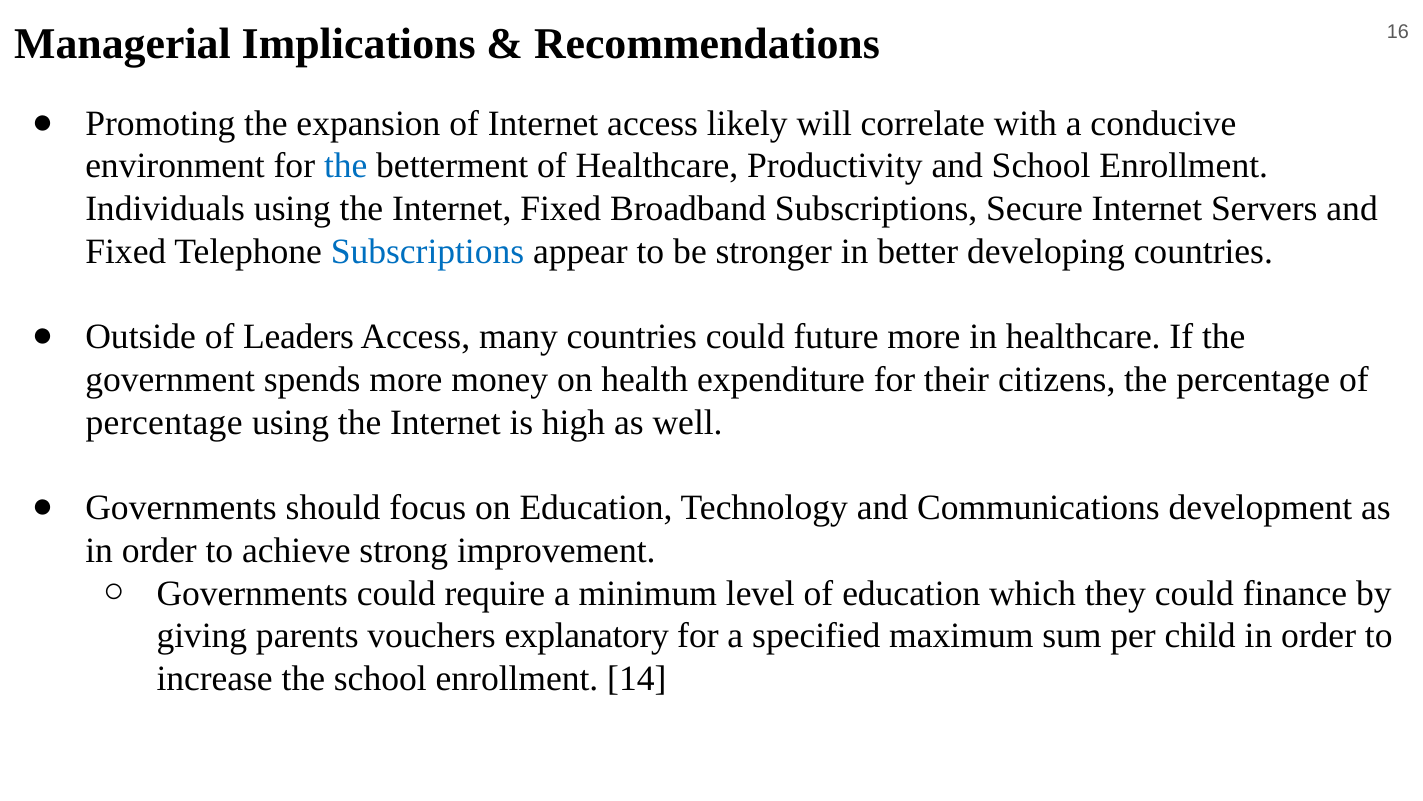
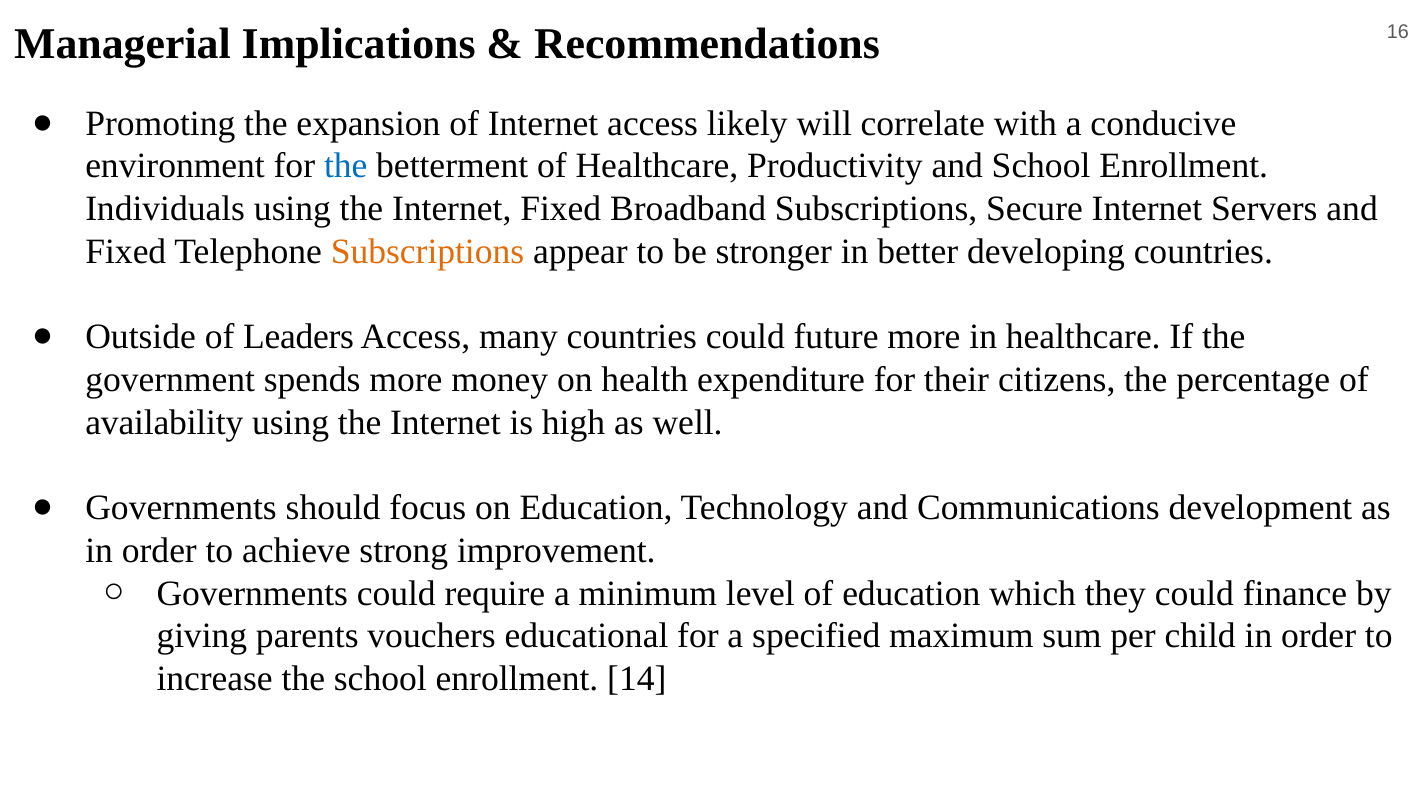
Subscriptions colour: blue -> orange (428, 252)
percentage: percentage -> availability (164, 422)
explanatory: explanatory -> educational (587, 636)
